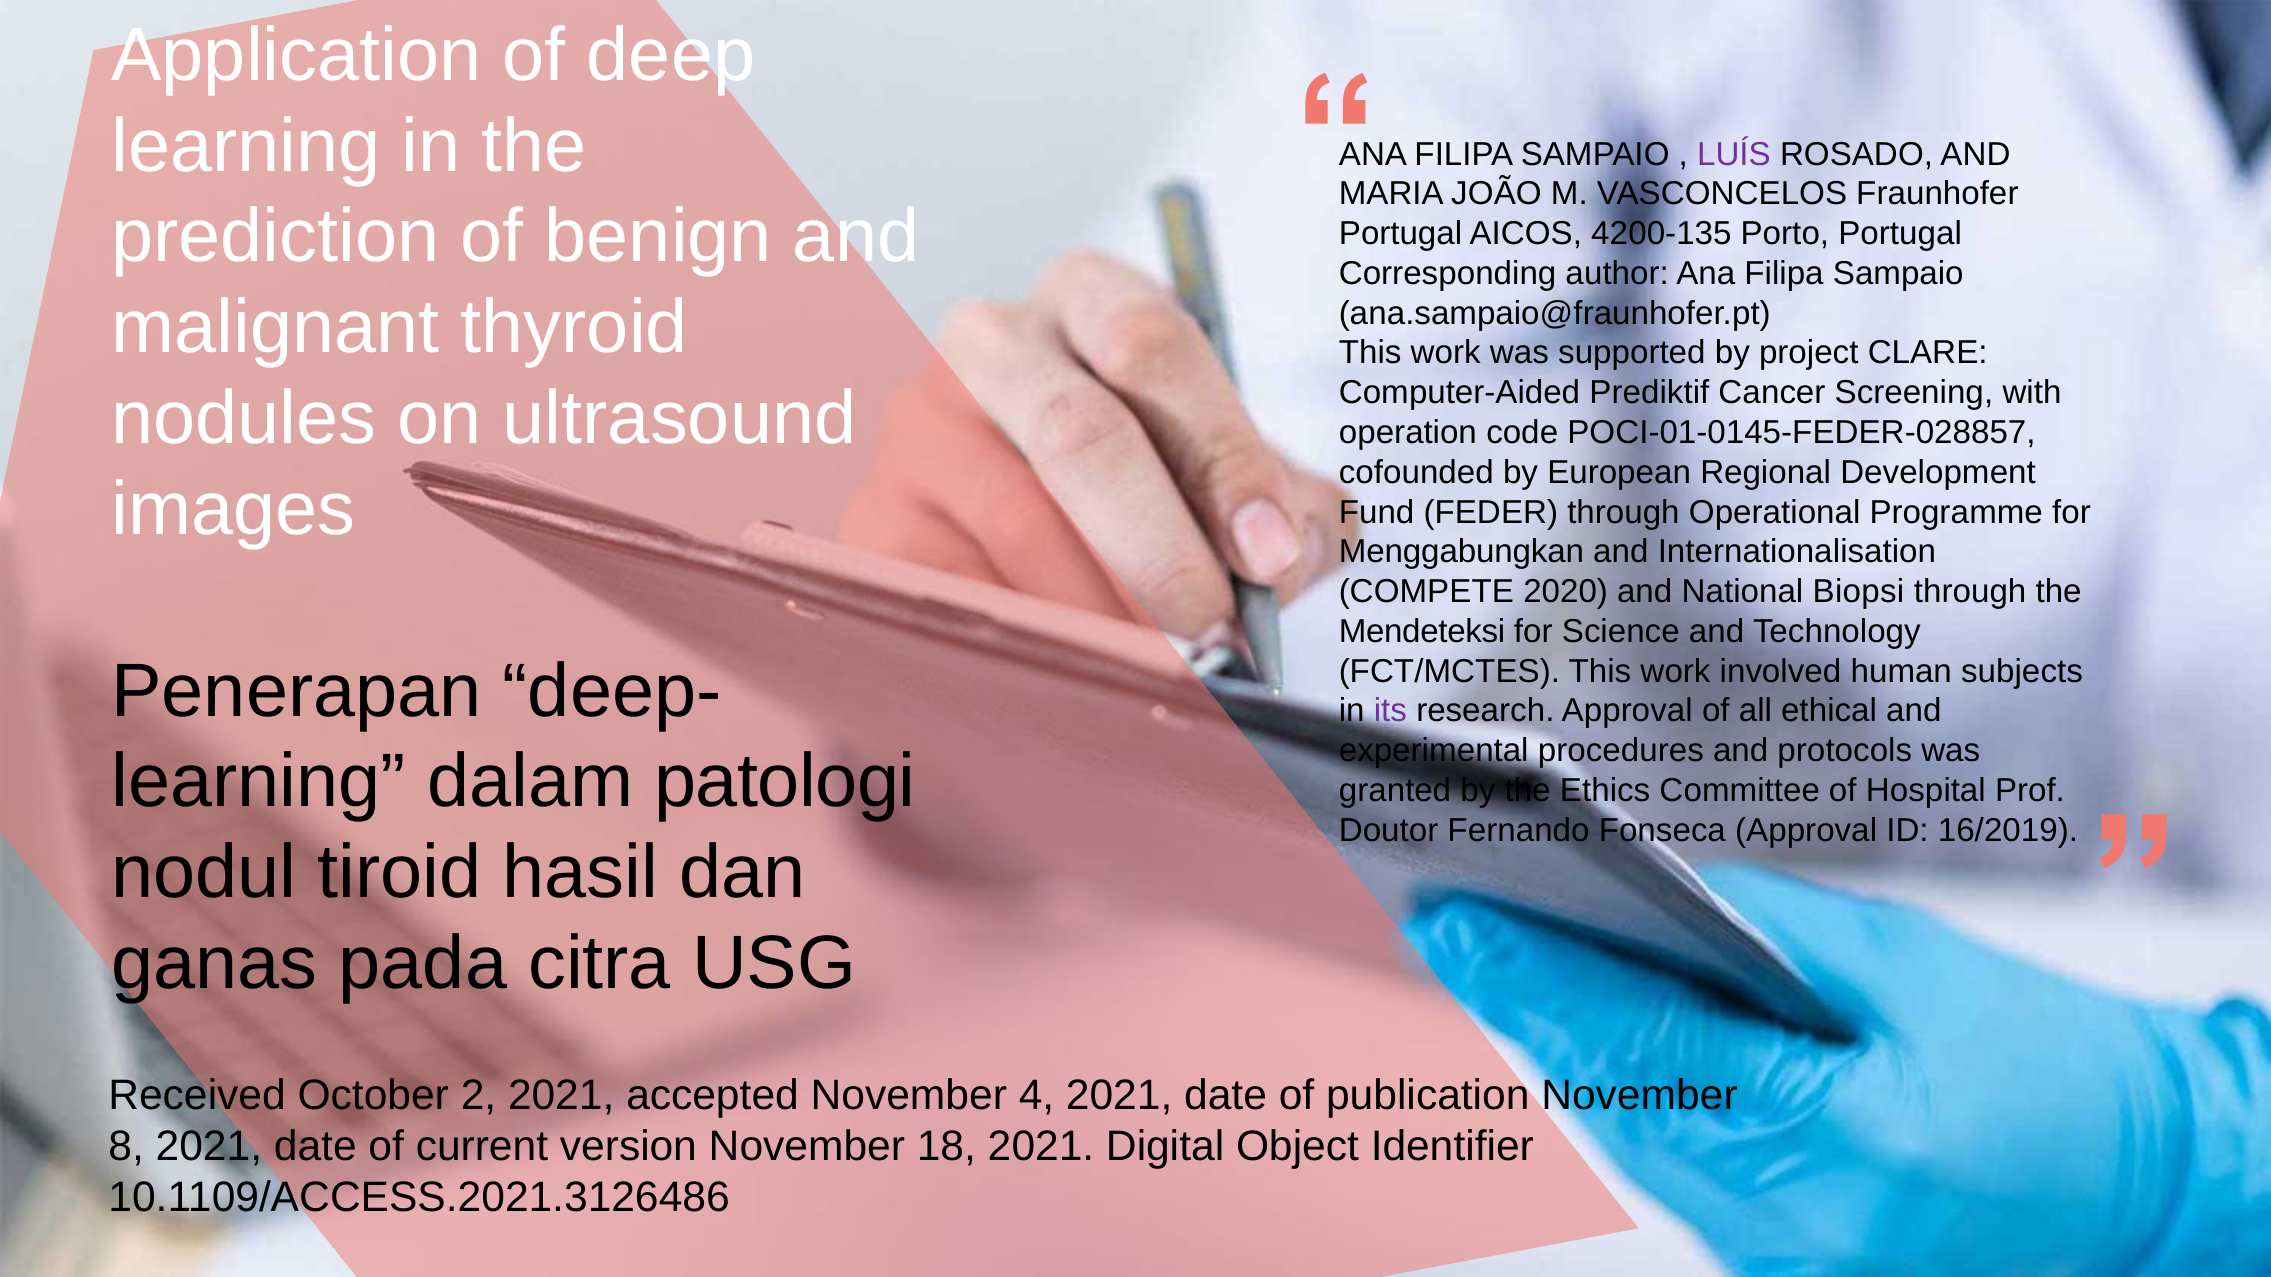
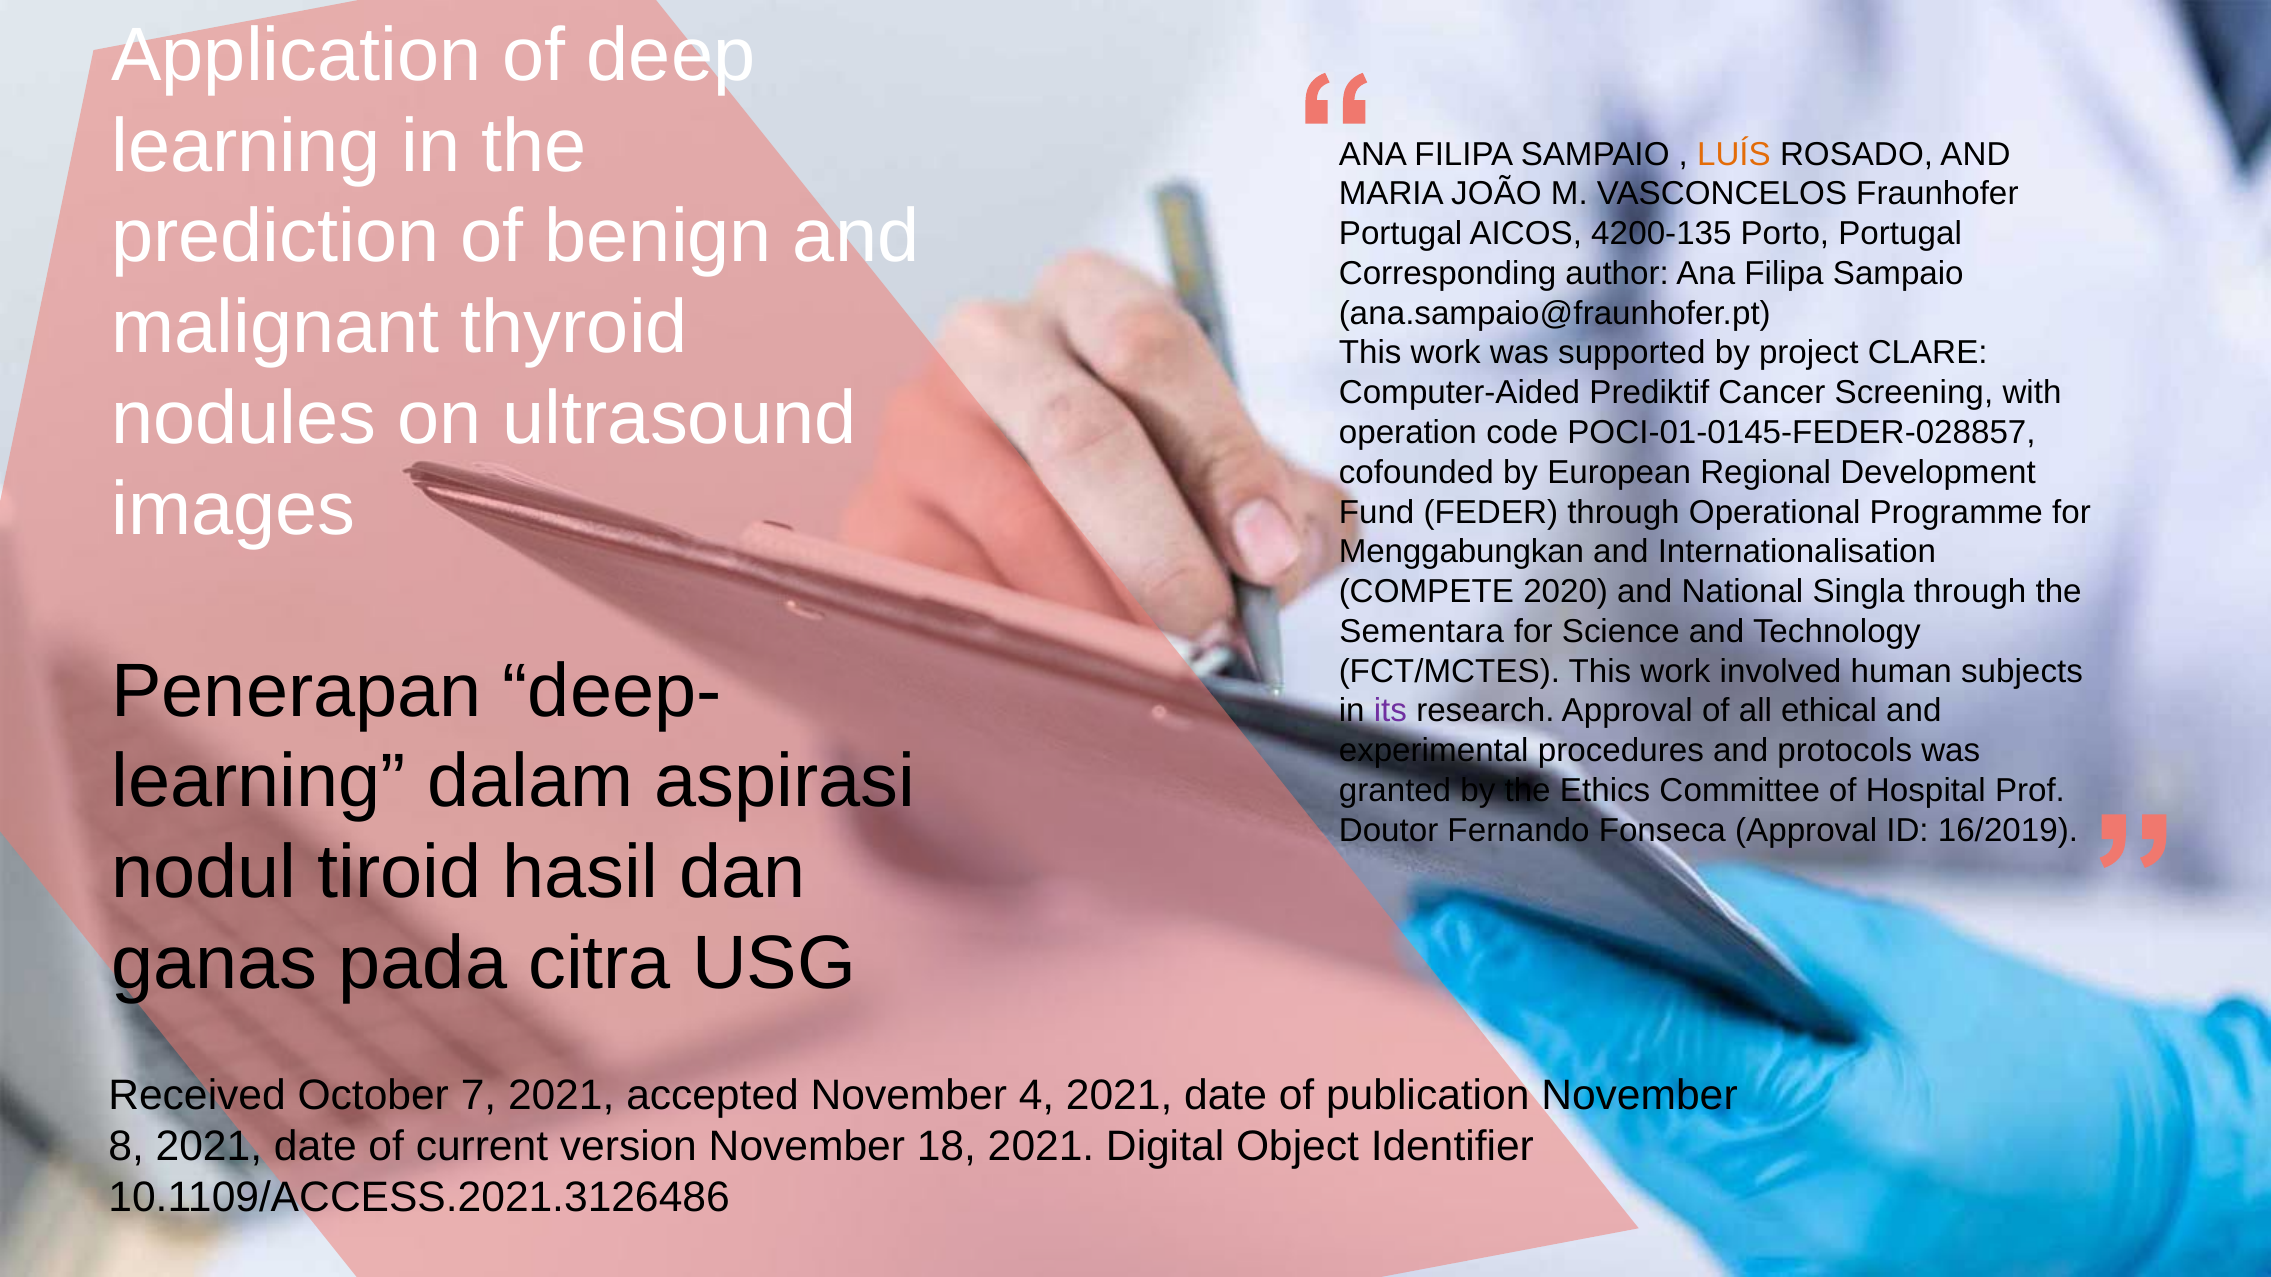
LUÍS colour: purple -> orange (1734, 154)
Biopsi: Biopsi -> Singla (1859, 592)
Mendeteksi: Mendeteksi -> Sementara (1422, 632)
patologi: patologi -> aspirasi (785, 782)
2: 2 -> 7 (478, 1096)
